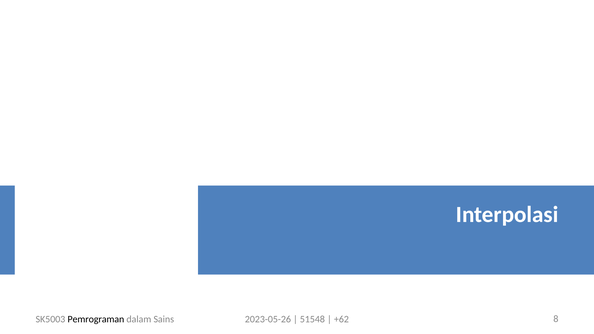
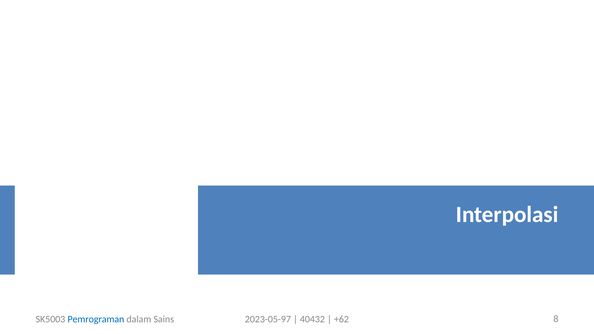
Pemrograman colour: black -> blue (96, 319)
2023-05-26: 2023-05-26 -> 2023-05-97 (268, 319)
51548: 51548 -> 40432 (312, 319)
